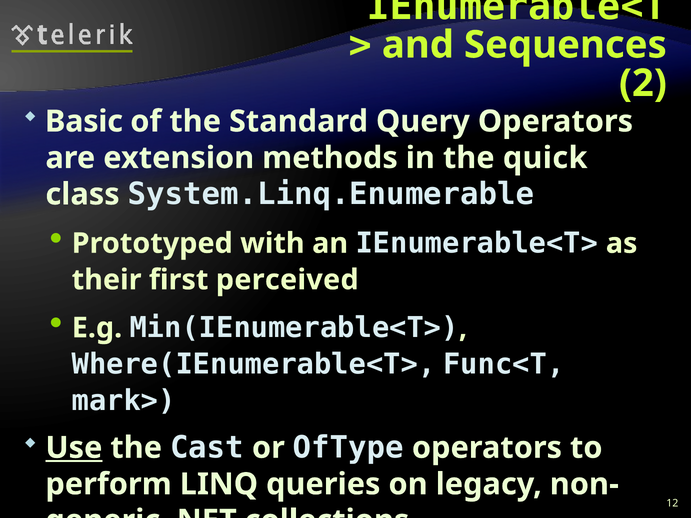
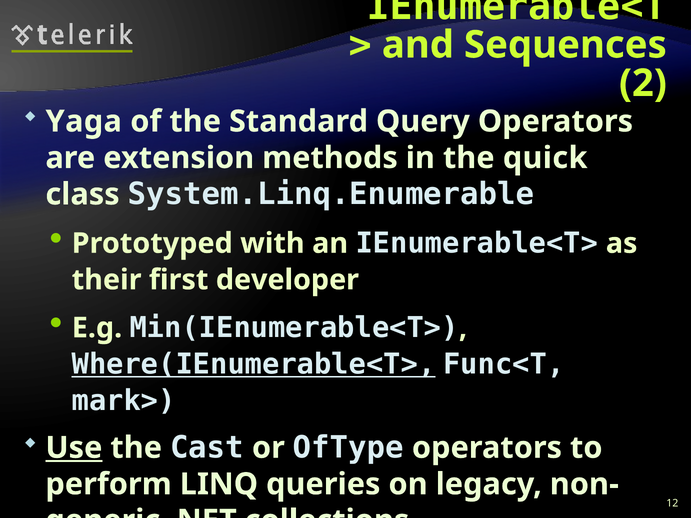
Basic: Basic -> Yaga (84, 121)
perceived: perceived -> developer (287, 280)
Where(IEnumerable<T> underline: none -> present (254, 364)
